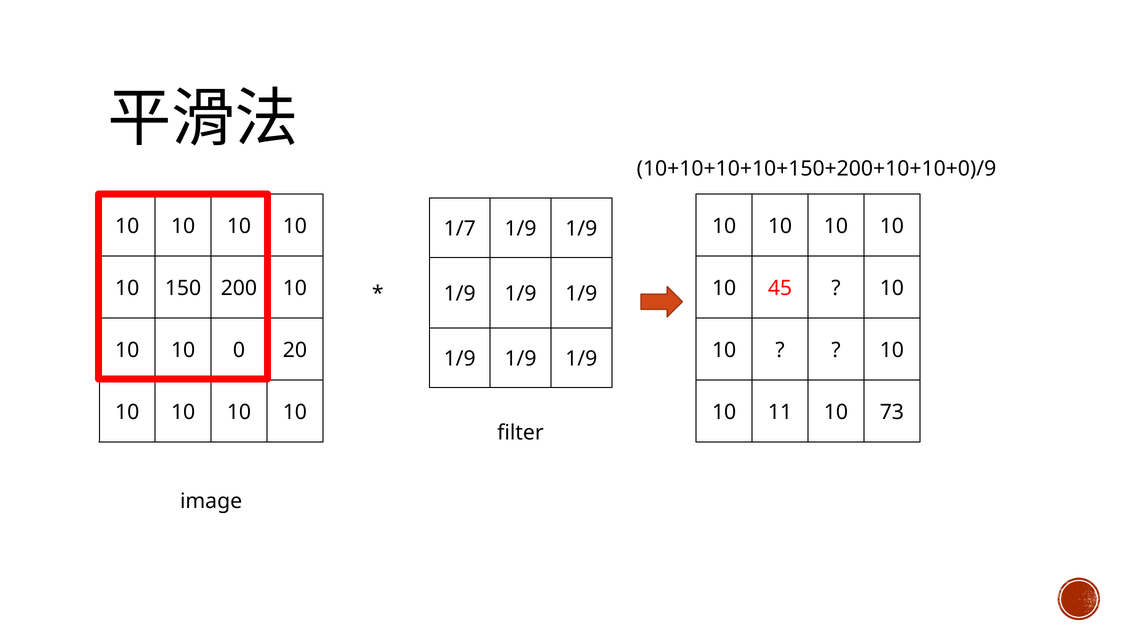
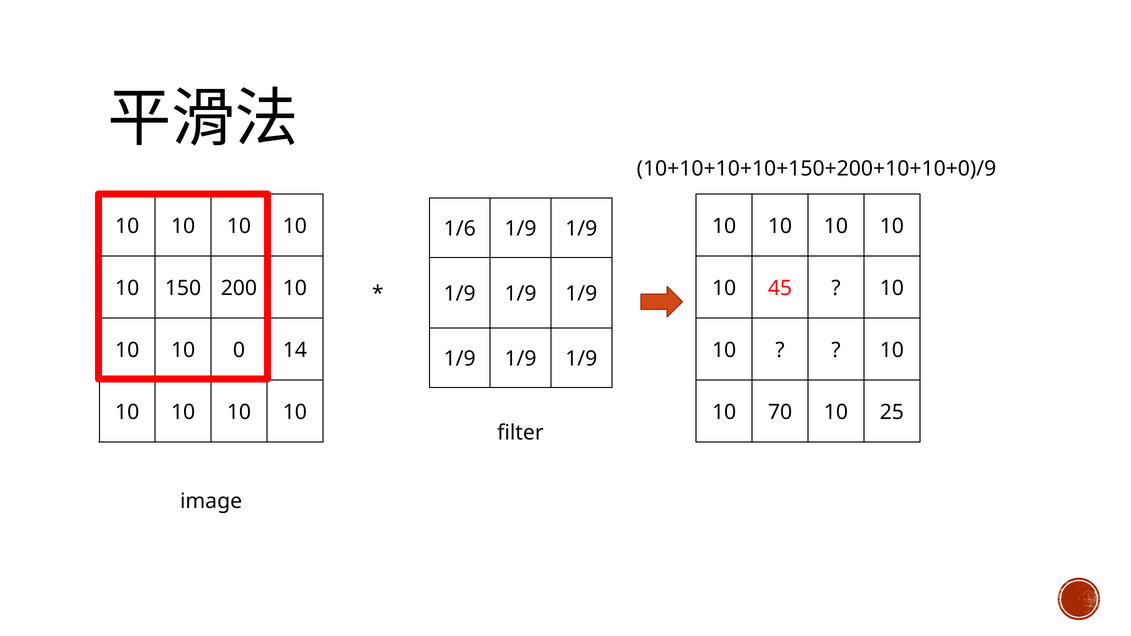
1/7: 1/7 -> 1/6 (460, 229)
20: 20 -> 14 (295, 350)
11: 11 -> 70 (780, 412)
73: 73 -> 25 (892, 412)
